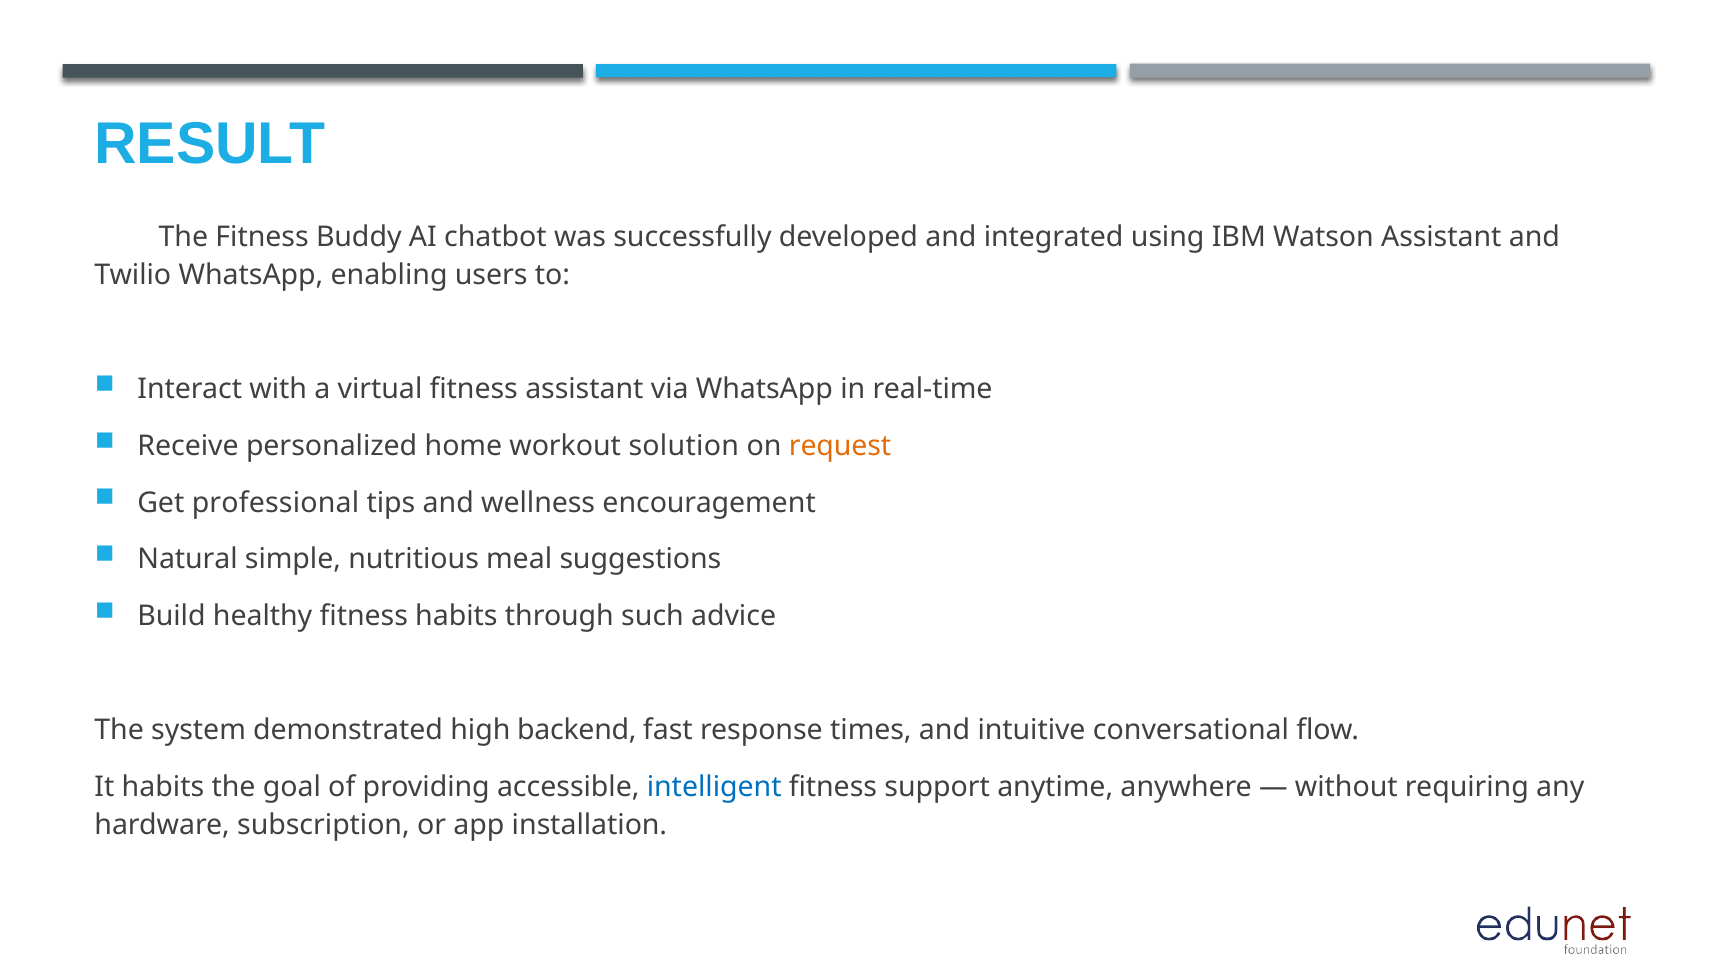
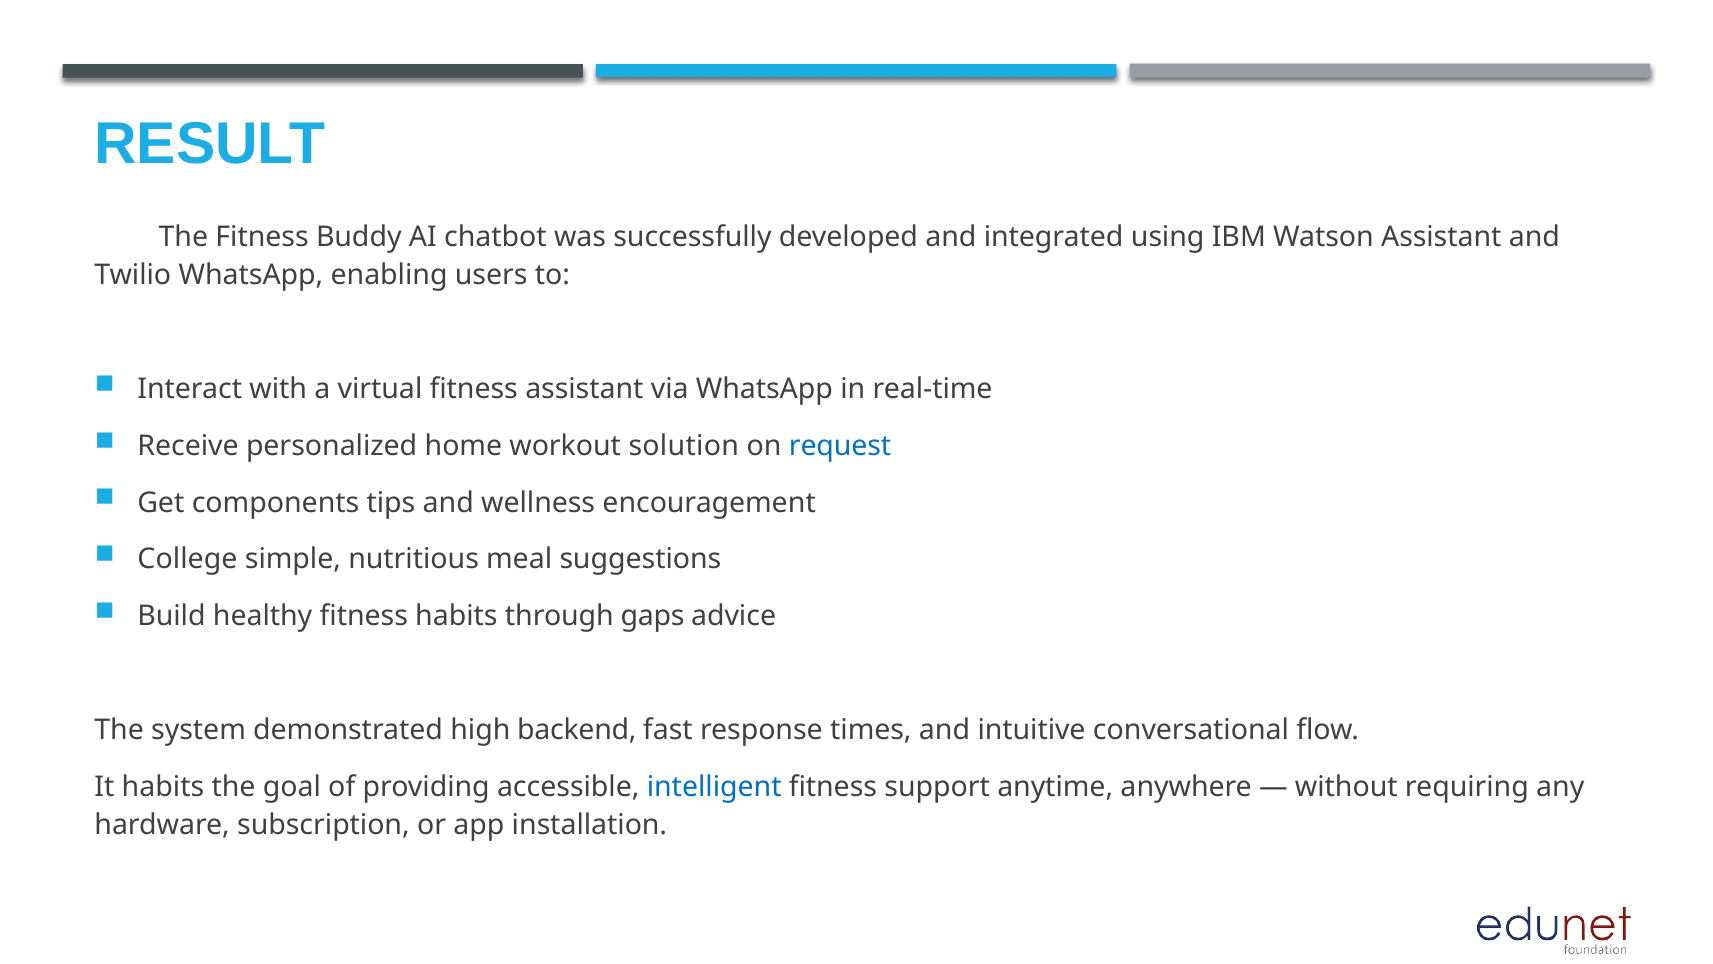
request colour: orange -> blue (840, 446)
professional: professional -> components (276, 502)
Natural: Natural -> College (188, 559)
such: such -> gaps (653, 616)
